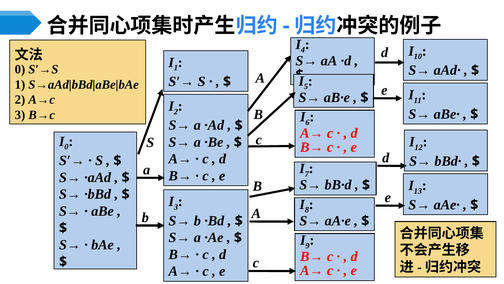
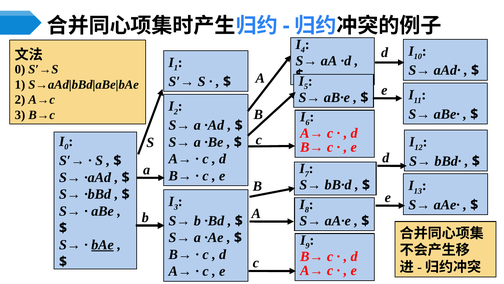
bAe underline: none -> present (103, 244)
